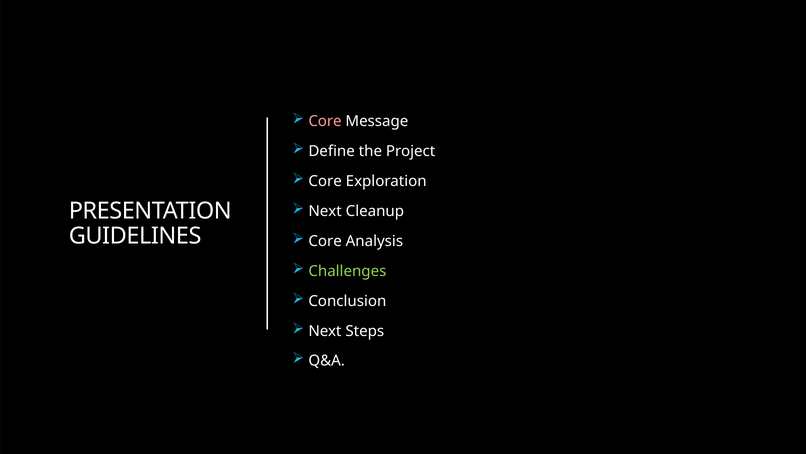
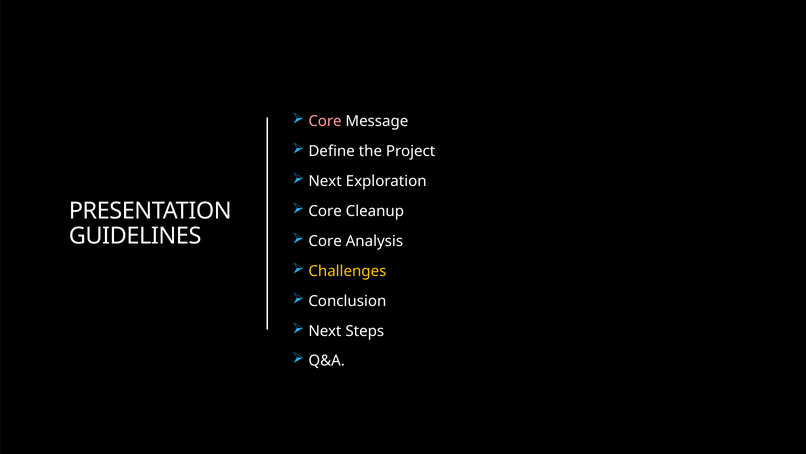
Core: Core -> Next (325, 181)
Next: Next -> Core (325, 211)
Challenges colour: light green -> yellow (347, 271)
